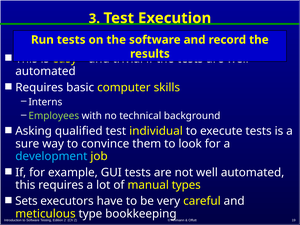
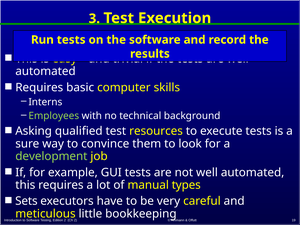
individual: individual -> resources (156, 131)
development colour: light blue -> light green (51, 156)
type: type -> little (90, 214)
